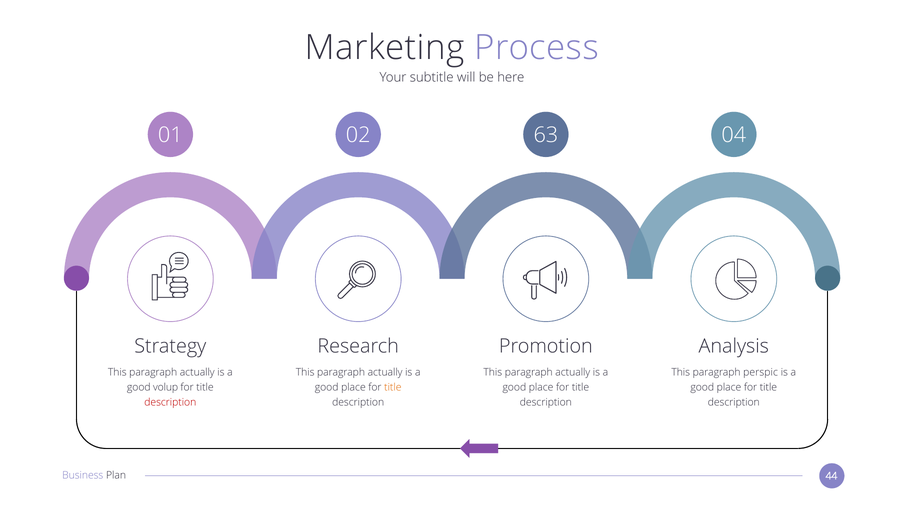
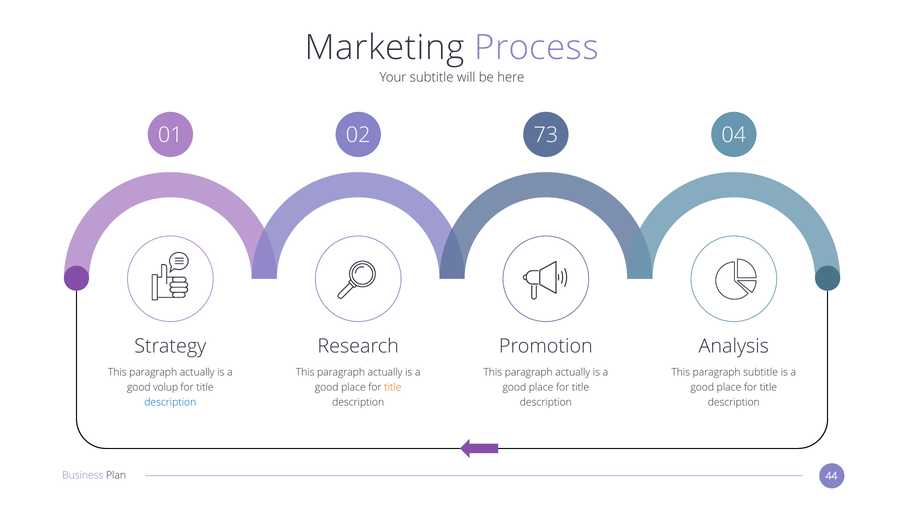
63: 63 -> 73 (546, 135)
paragraph perspic: perspic -> subtitle (761, 373)
description colour: red -> blue (170, 403)
